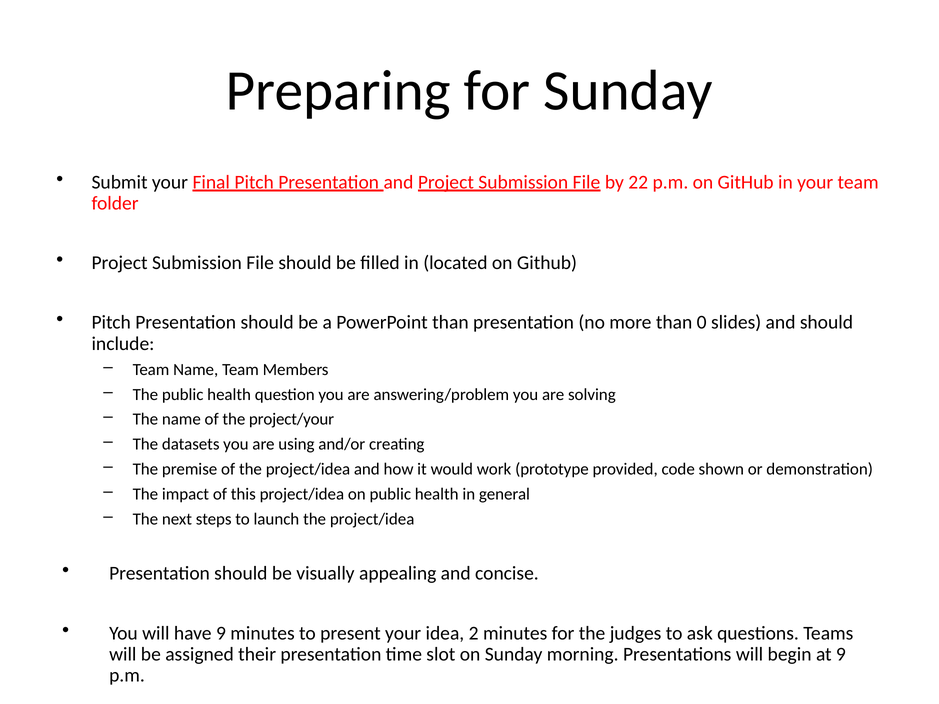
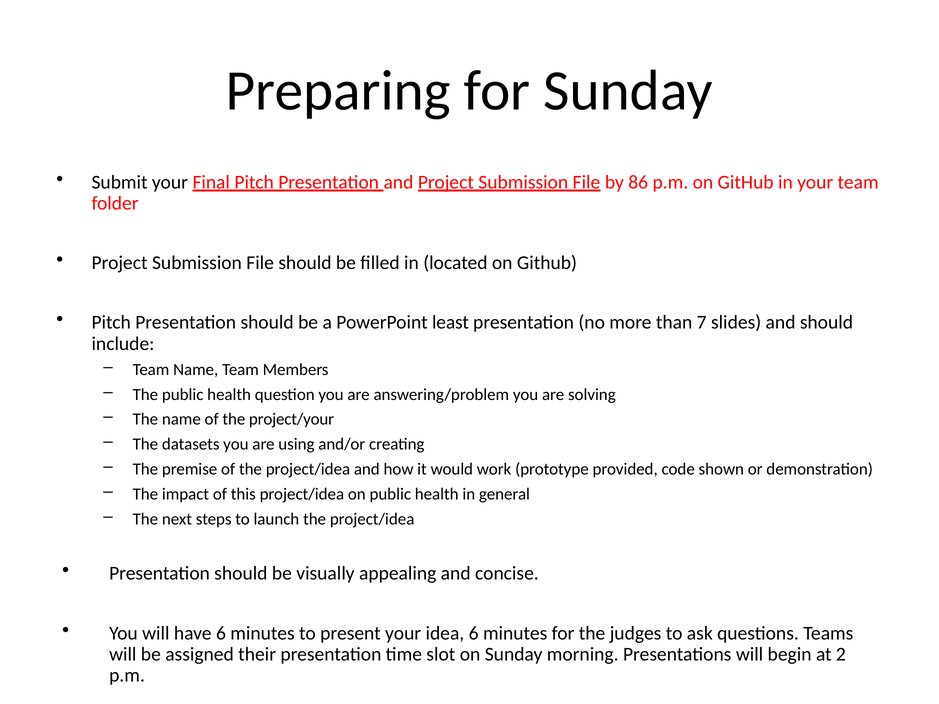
22: 22 -> 86 (638, 182)
PowerPoint than: than -> least (451, 323)
0: 0 -> 7 (702, 323)
have 9: 9 -> 6 (221, 633)
idea 2: 2 -> 6 (474, 633)
at 9: 9 -> 2 (841, 654)
